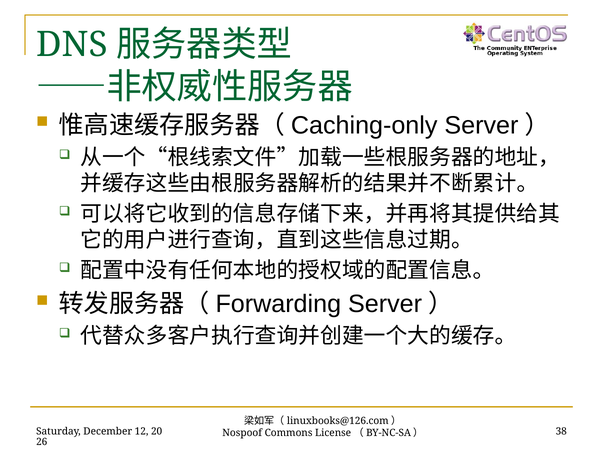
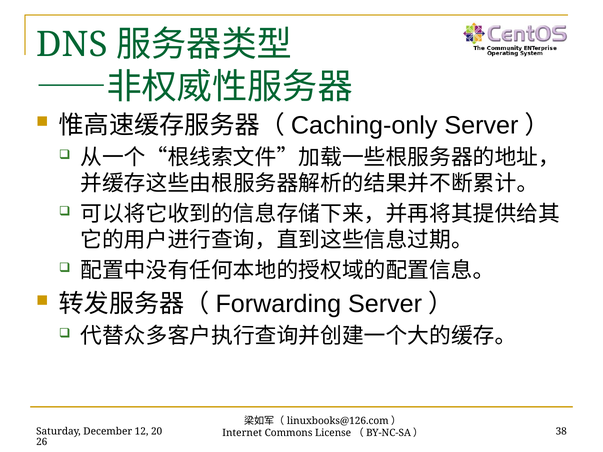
Nospoof: Nospoof -> Internet (242, 433)
